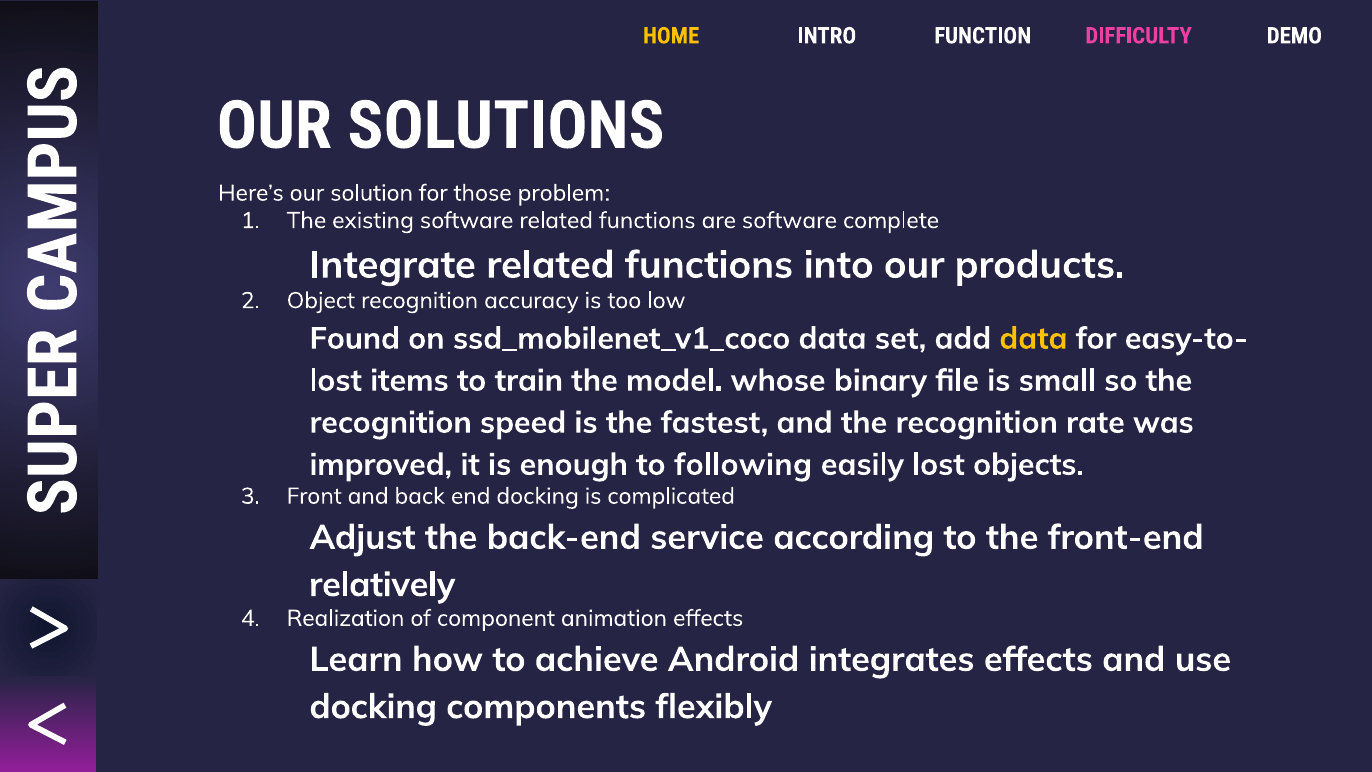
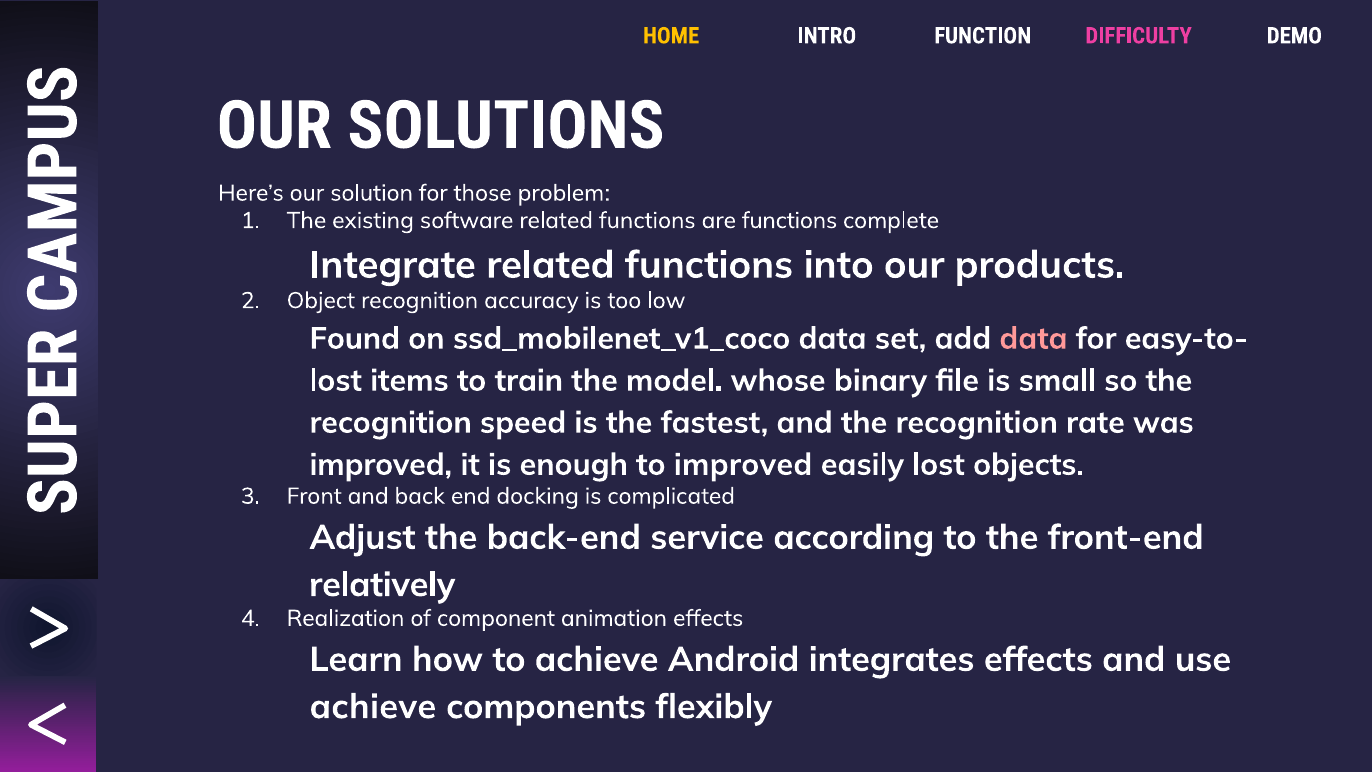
are software: software -> functions (790, 220)
data colour: yellow -> pink (1033, 339)
to following: following -> improved (743, 465)
docking: docking -> achieve (373, 707)
